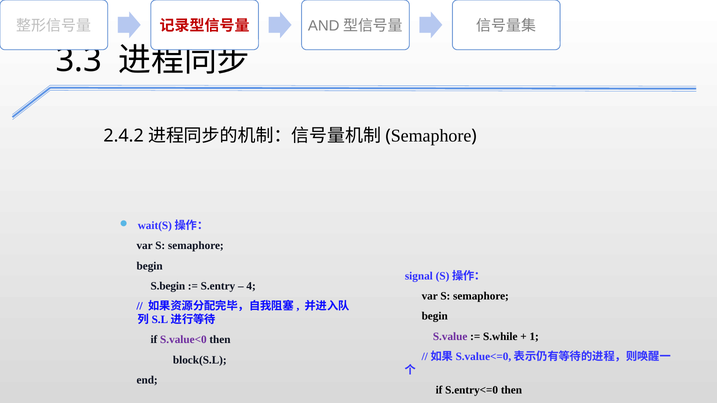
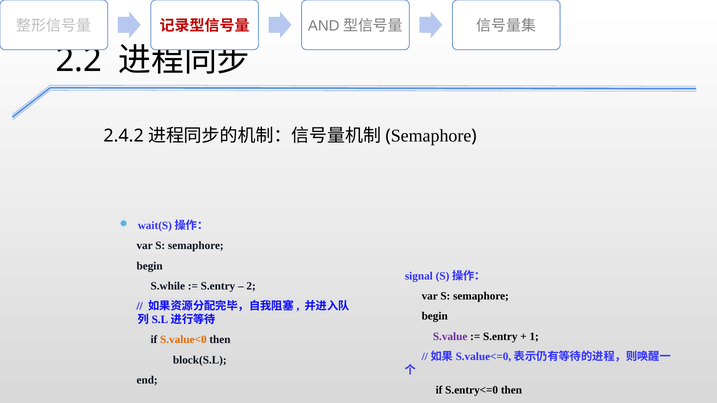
3.3: 3.3 -> 2.2 (79, 61)
S.begin: S.begin -> S.while (168, 286)
4: 4 -> 2 (251, 286)
S.while: S.while -> S.entry (500, 337)
S.value<0 colour: purple -> orange (183, 340)
